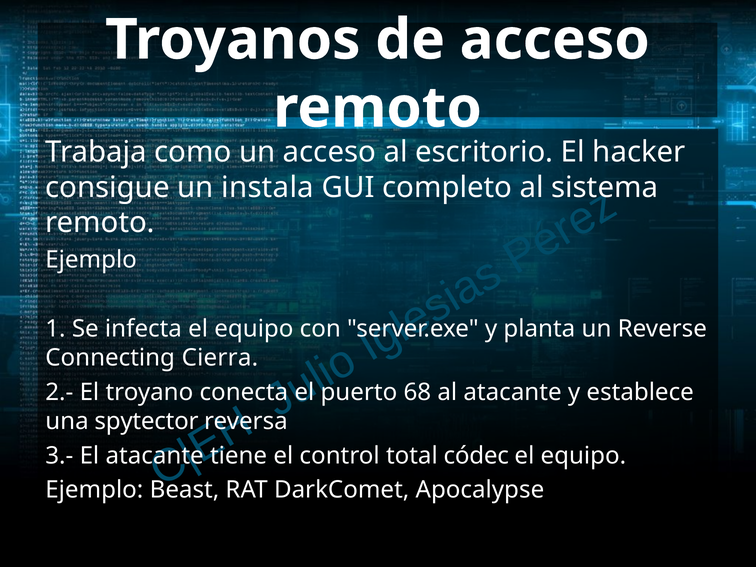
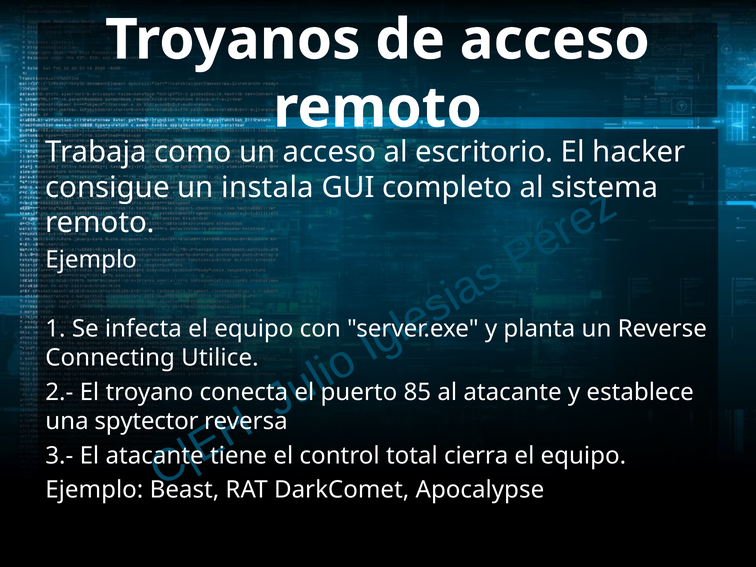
Cierra: Cierra -> Utilice (220, 358)
68: 68 -> 85 (417, 392)
códec: códec -> cierra (476, 456)
